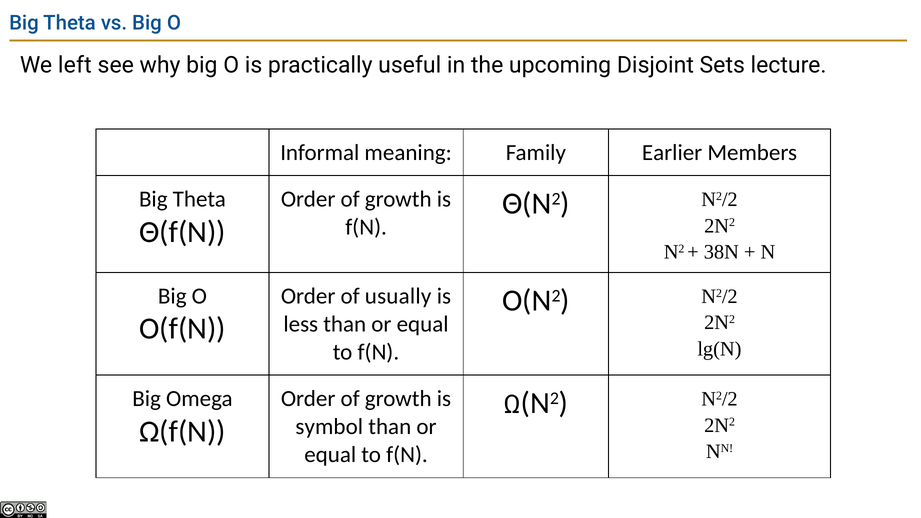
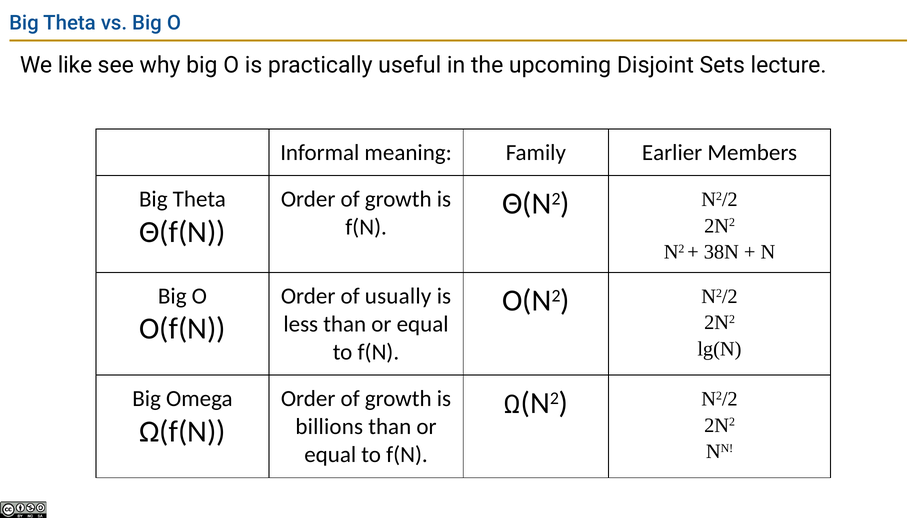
left: left -> like (75, 65)
symbol: symbol -> billions (329, 427)
